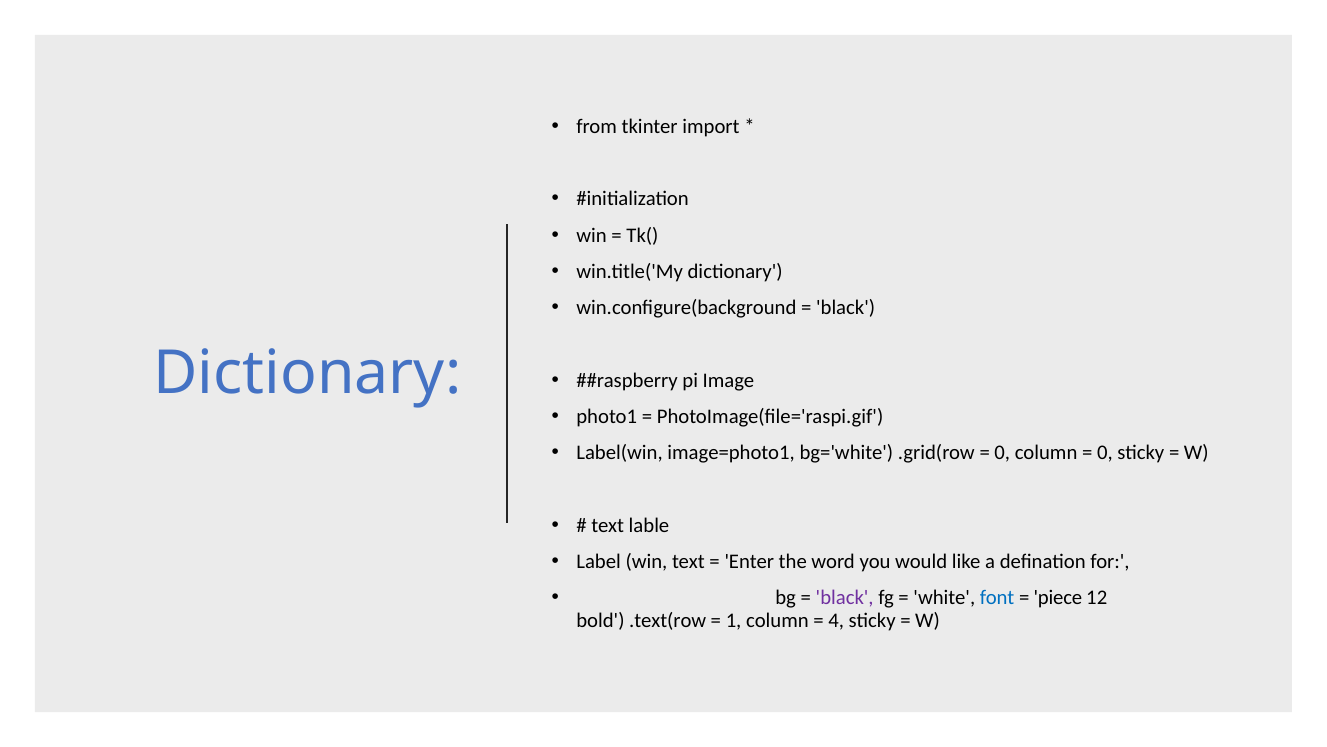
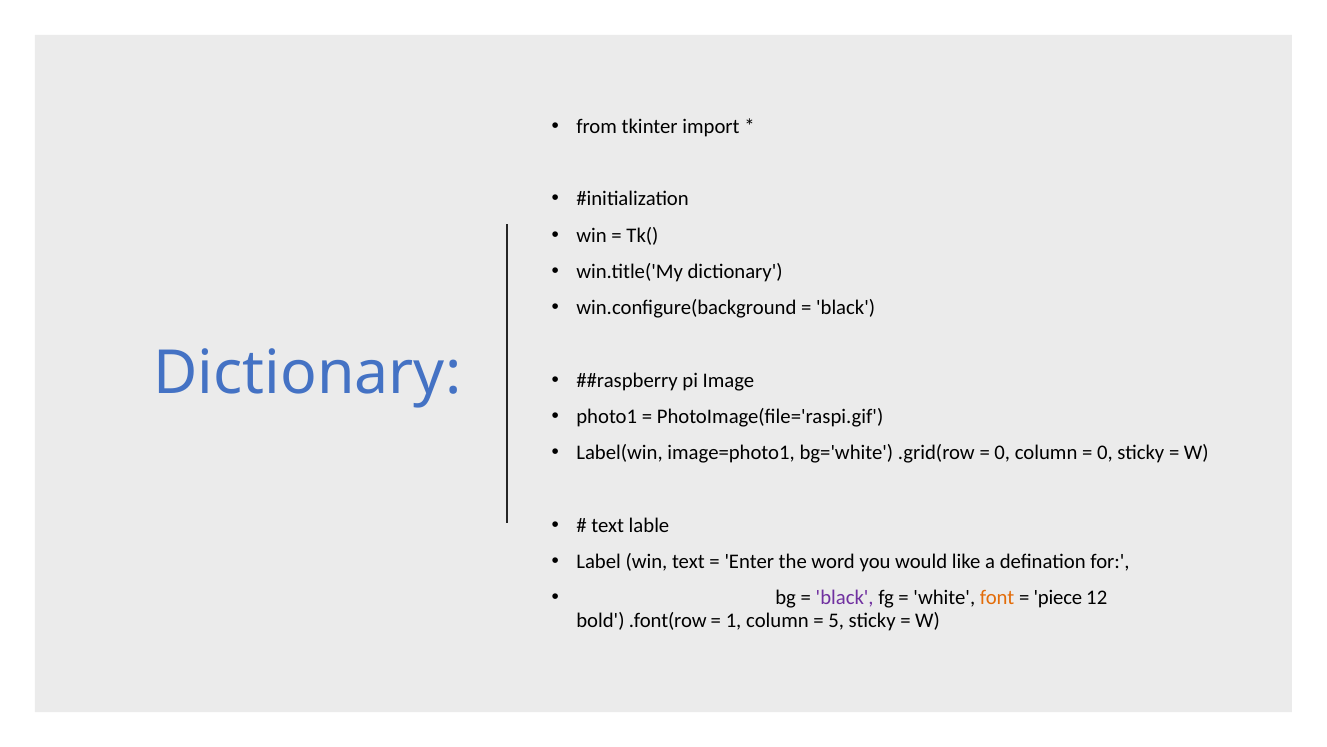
font colour: blue -> orange (997, 597)
.text(row: .text(row -> .font(row (668, 620)
4: 4 -> 5 (836, 620)
